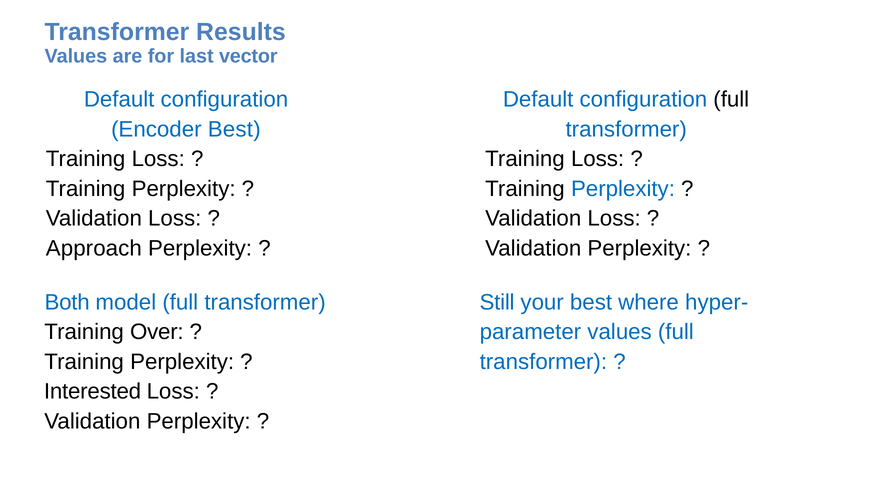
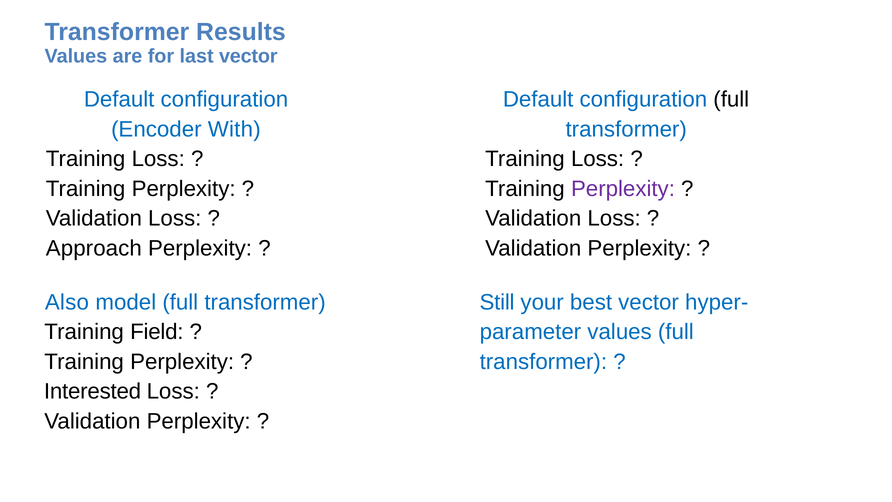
Encoder Best: Best -> With (234, 129)
Perplexity colour: blue -> purple (623, 189)
Both: Both -> Also (67, 302)
best where: where -> vector (649, 302)
Over: Over -> Field (157, 332)
